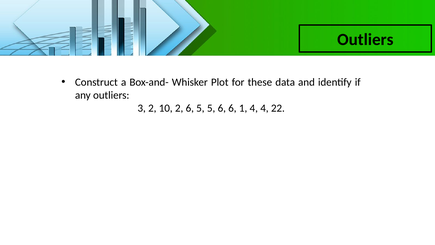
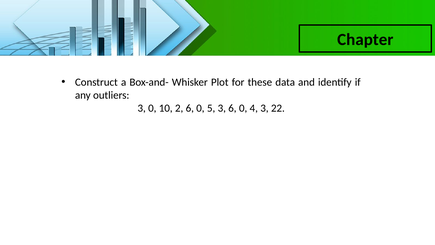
Outliers: Outliers -> Chapter (365, 40)
3 2: 2 -> 0 (152, 108)
2 6 5: 5 -> 0 (200, 108)
5 6: 6 -> 3 (222, 108)
1: 1 -> 0 (243, 108)
4 4: 4 -> 3 (264, 108)
